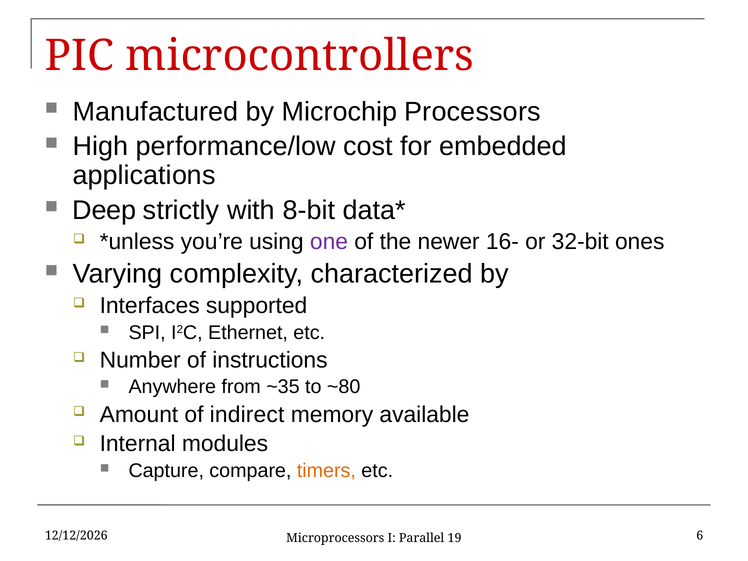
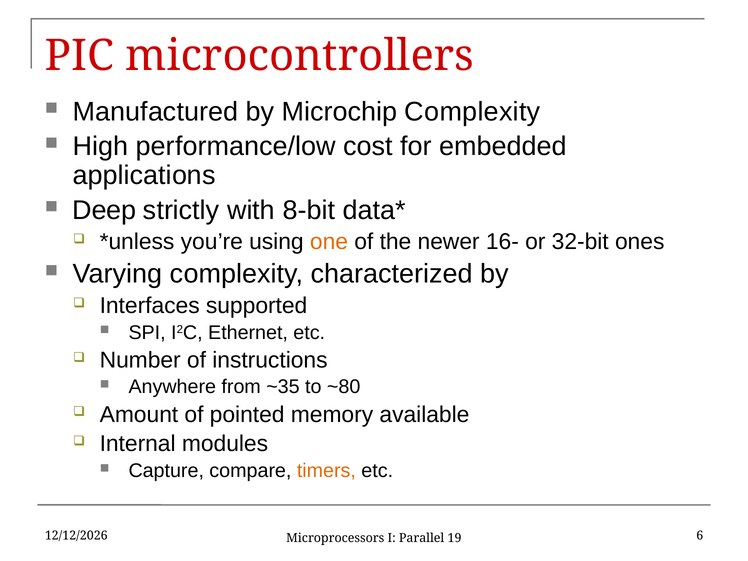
Microchip Processors: Processors -> Complexity (472, 112)
one colour: purple -> orange (329, 242)
indirect: indirect -> pointed (247, 414)
